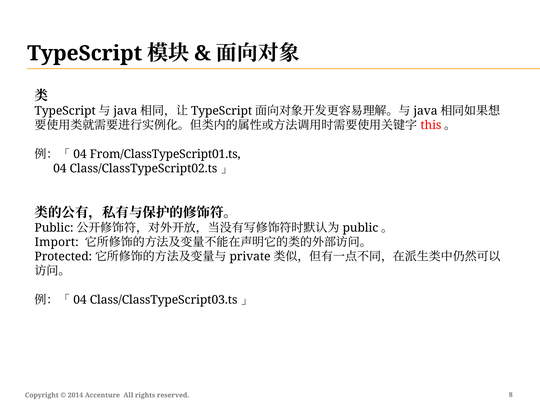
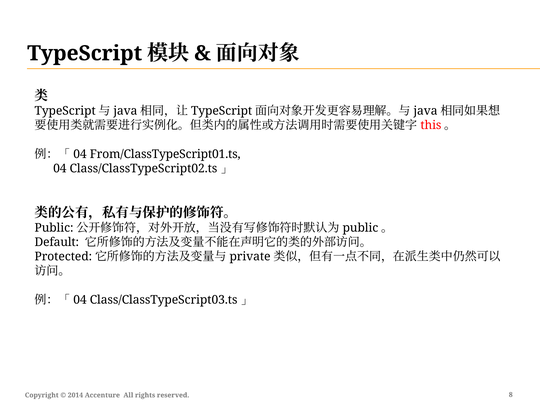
Import: Import -> Default (57, 242)
